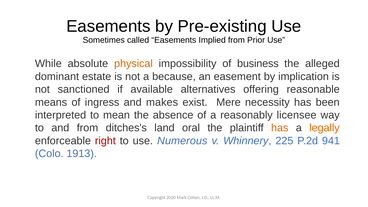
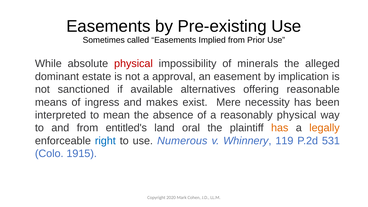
physical colour: orange -> red (133, 64)
business: business -> minerals (258, 64)
because: because -> approval (174, 77)
reasonably licensee: licensee -> physical (297, 115)
ditches's: ditches's -> entitled's (126, 128)
right colour: red -> blue (105, 141)
225: 225 -> 119 (284, 141)
941: 941 -> 531 (331, 141)
1913: 1913 -> 1915 (82, 154)
